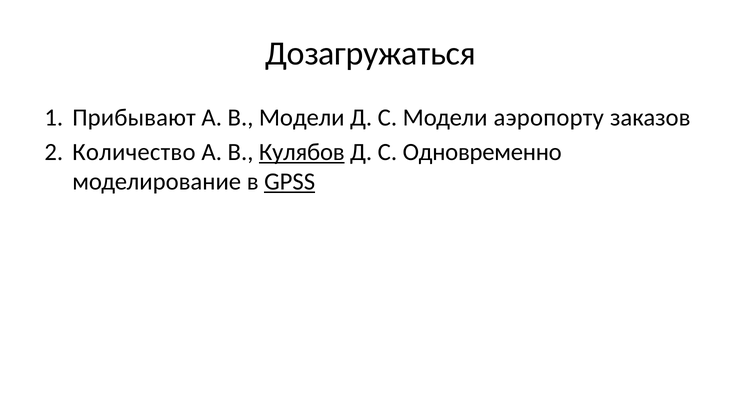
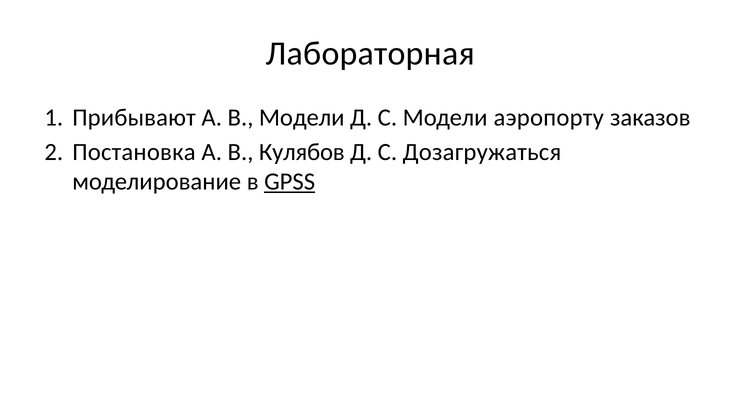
Дозагружаться: Дозагружаться -> Лабораторная (370, 54)
Количество: Количество -> Постановка (134, 152)
Кулябов underline: present -> none (302, 152)
Одновременно: Одновременно -> Дозагружаться (482, 152)
